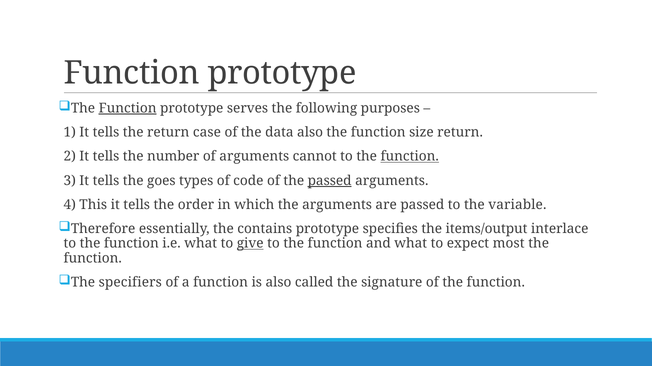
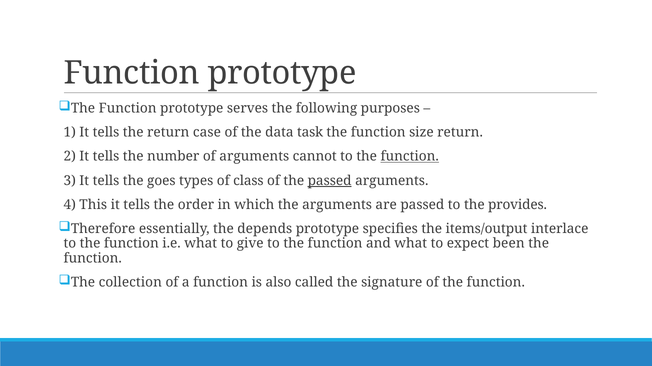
Function underline: present -> none (128, 108)
data also: also -> task (310, 133)
code: code -> class (248, 181)
variable: variable -> provides (517, 205)
contains: contains -> depends (265, 229)
give underline: present -> none (250, 244)
most: most -> been (509, 244)
specifiers: specifiers -> collection (130, 283)
